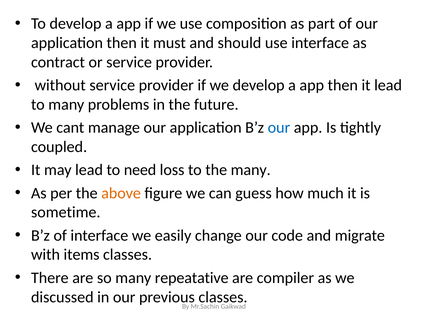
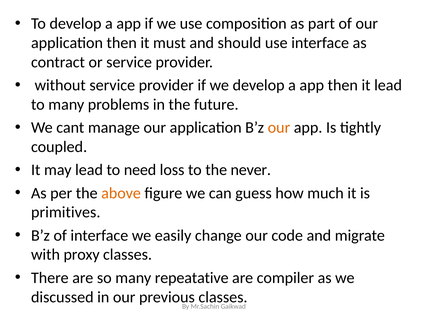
our colour: blue -> orange (279, 128)
the many: many -> never (251, 170)
sometime: sometime -> primitives (66, 212)
items: items -> proxy (82, 255)
